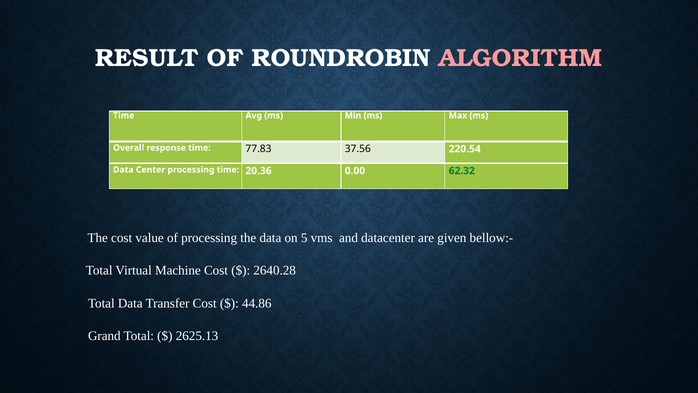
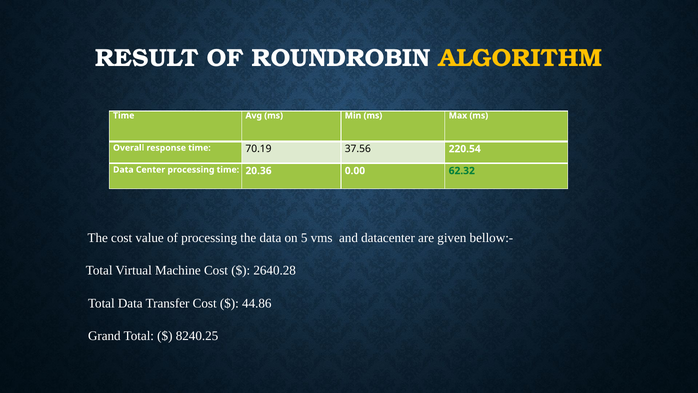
ALGORITHM colour: pink -> yellow (520, 58)
77.83: 77.83 -> 70.19 (259, 149)
2625.13: 2625.13 -> 8240.25 (197, 335)
